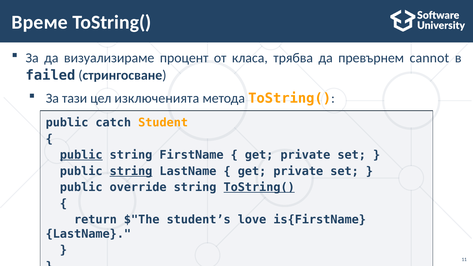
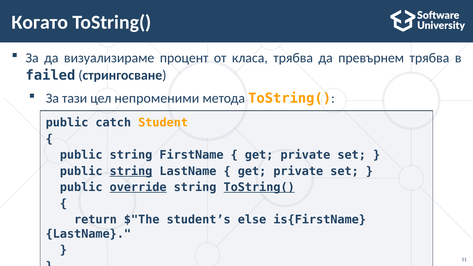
Време: Време -> Когато (40, 22)
превърнем cannot: cannot -> трябва (429, 58)
изключенията: изключенията -> непроменими (157, 98)
public underline: present -> none (81, 155)
override underline: none -> present (138, 187)
love: love -> else (252, 220)
